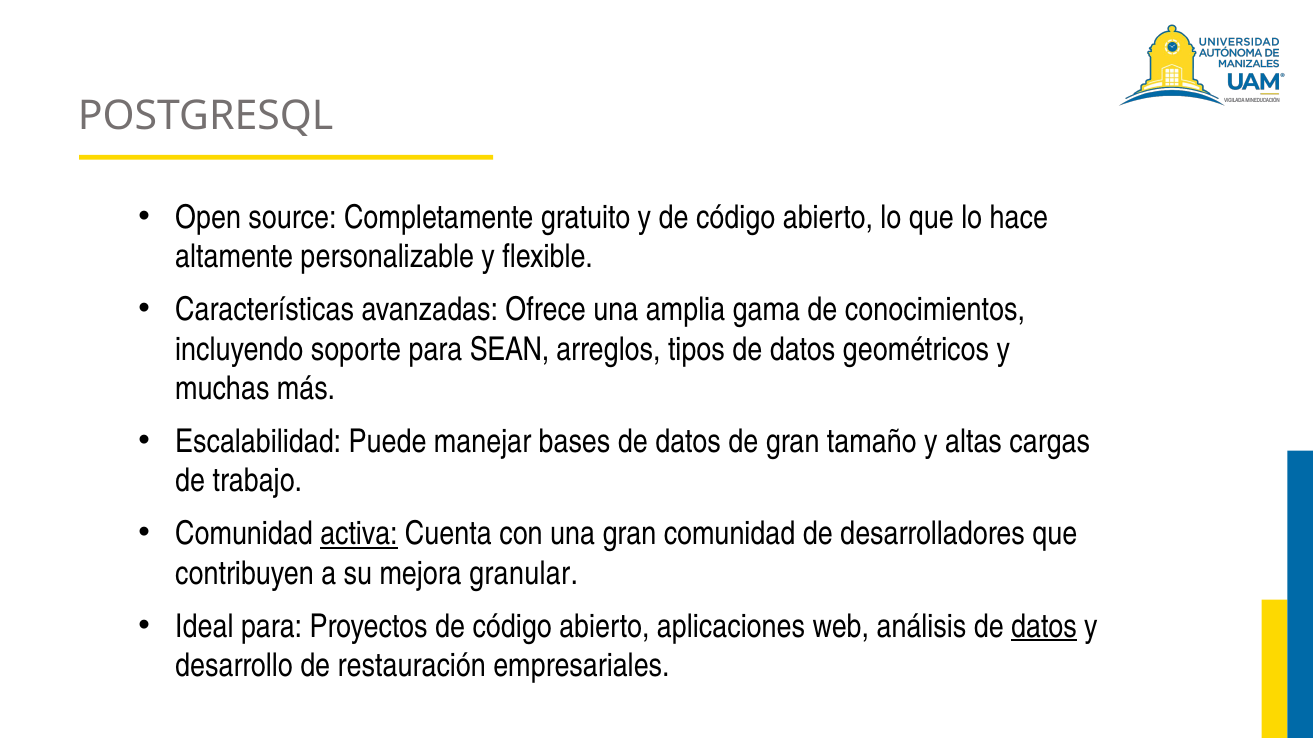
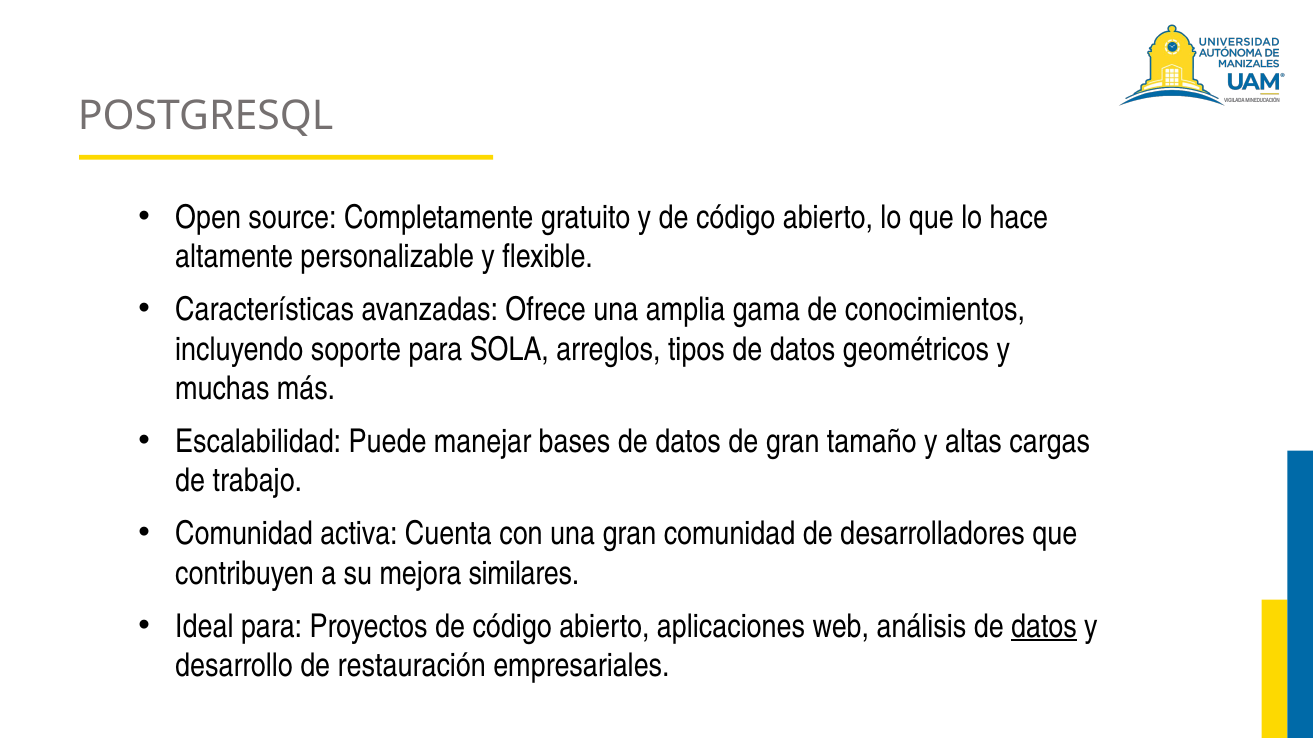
SEAN: SEAN -> SOLA (509, 349)
activa underline: present -> none (359, 534)
granular: granular -> similares (524, 574)
